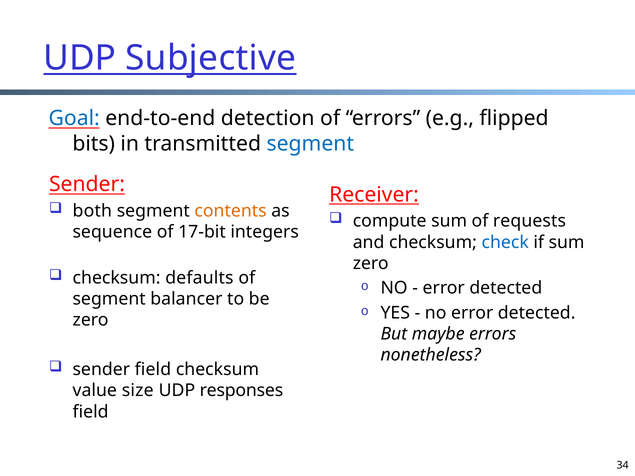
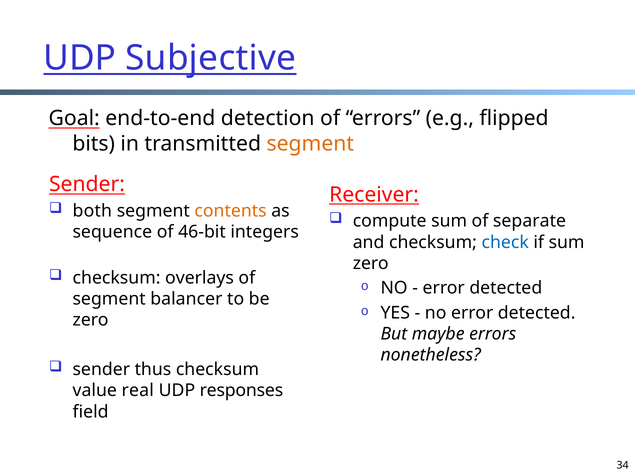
Goal colour: blue -> black (74, 119)
segment colour: blue -> orange (310, 144)
requests: requests -> separate (529, 221)
17-bit: 17-bit -> 46-bit (202, 232)
defaults: defaults -> overlays (200, 278)
sender field: field -> thus (153, 370)
size: size -> real (138, 391)
